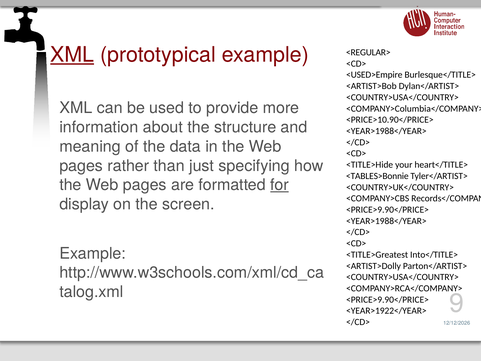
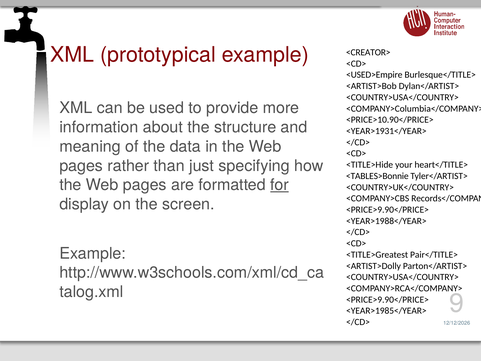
XML underline: present -> none (72, 55)
<REGULAR>: <REGULAR> -> <CREATOR> (368, 52)
<YEAR>1988</YEAR>: <YEAR>1988</YEAR> -> <YEAR>1931</YEAR> (386, 131)
Into</TITLE>: Into</TITLE> -> Pair</TITLE> (434, 255)
<YEAR>1922</YEAR>: <YEAR>1922</YEAR> -> <YEAR>1985</YEAR> (386, 311)
